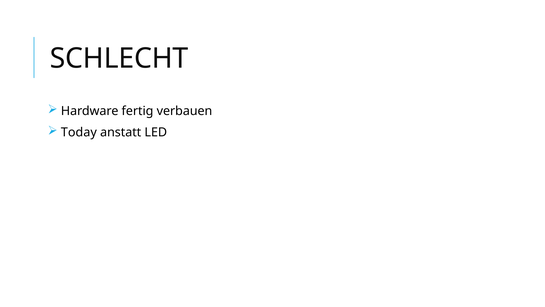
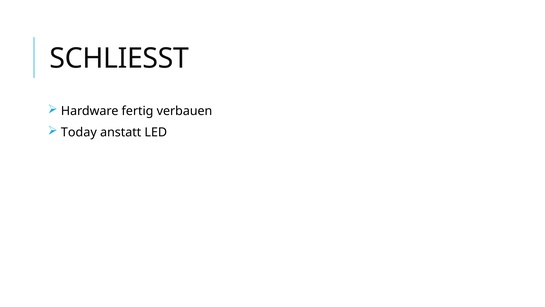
SCHLECHT: SCHLECHT -> SCHLIESST (119, 58)
